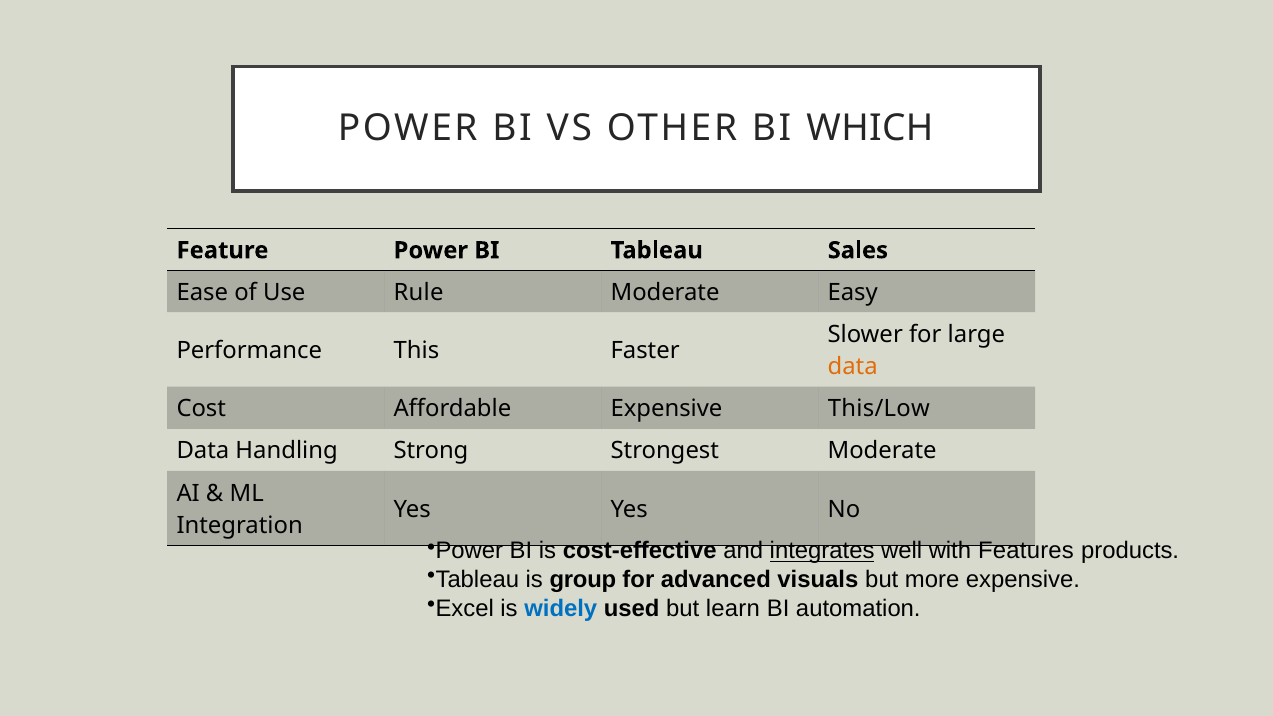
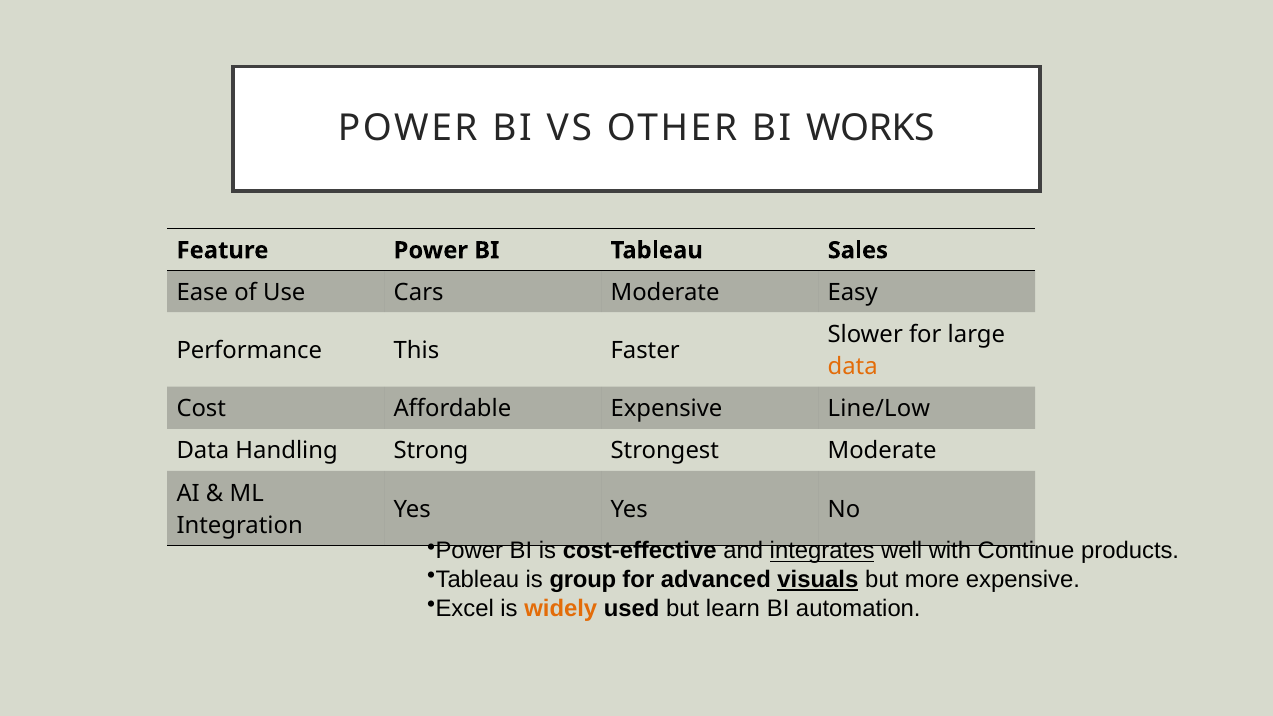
WHICH: WHICH -> WORKS (870, 129)
Rule: Rule -> Cars (419, 292)
This/Low: This/Low -> Line/Low (879, 409)
Features: Features -> Continue (1026, 551)
visuals underline: none -> present (818, 580)
widely colour: blue -> orange (561, 608)
